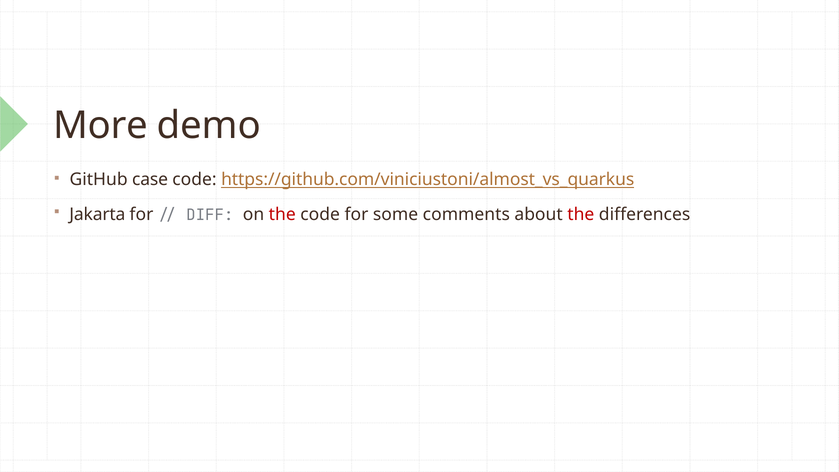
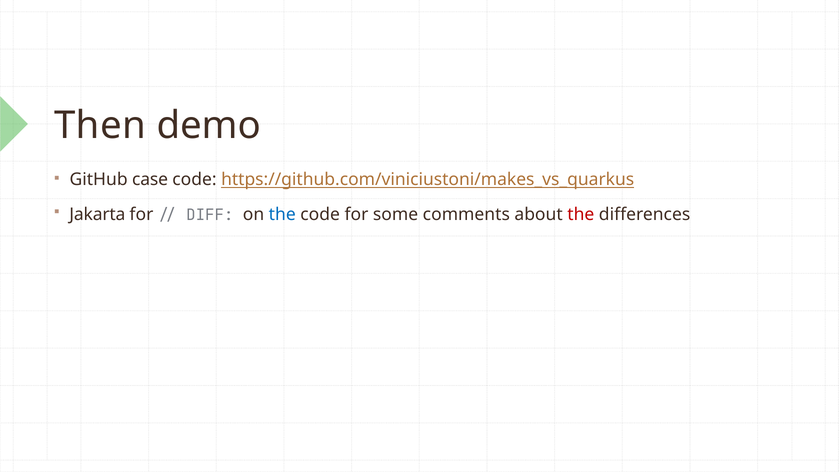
More: More -> Then (100, 126)
https://github.com/viniciustoni/almost_vs_quarkus: https://github.com/viniciustoni/almost_vs_quarkus -> https://github.com/viniciustoni/makes_vs_quarkus (428, 180)
the colour: red -> blue (282, 214)
